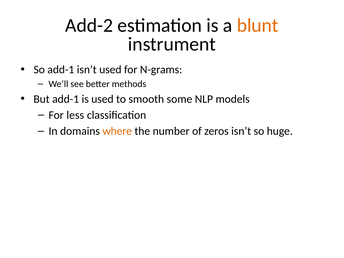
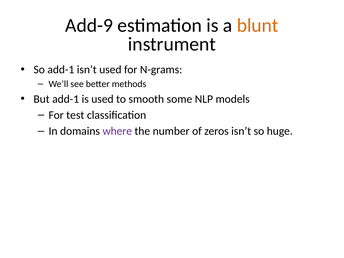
Add-2: Add-2 -> Add-9 (89, 25)
less: less -> test (75, 115)
where colour: orange -> purple (117, 131)
